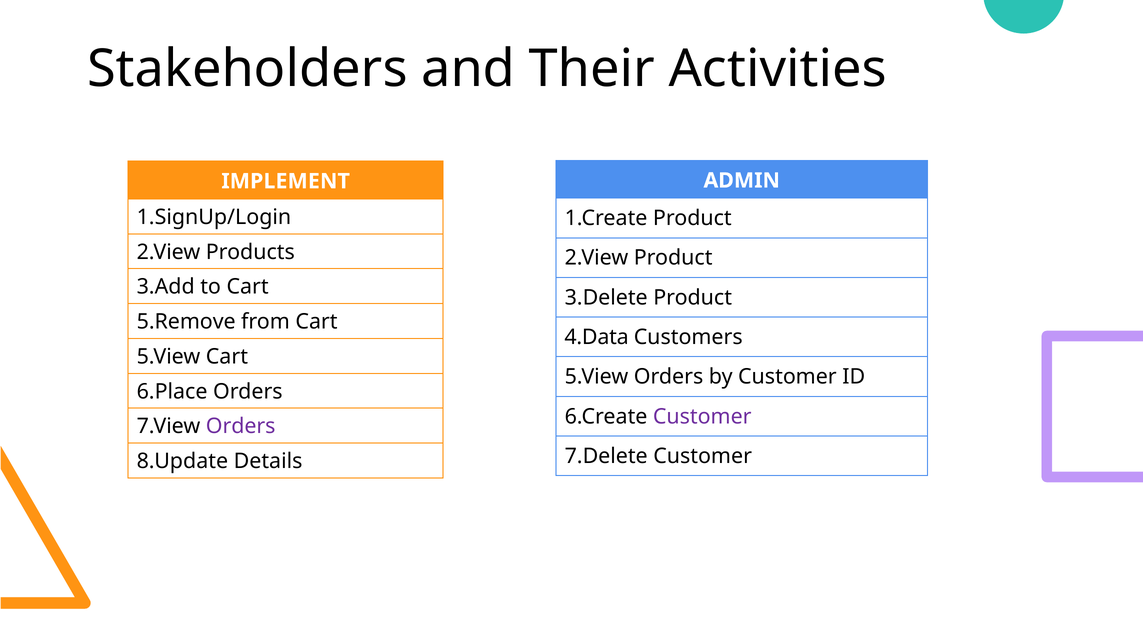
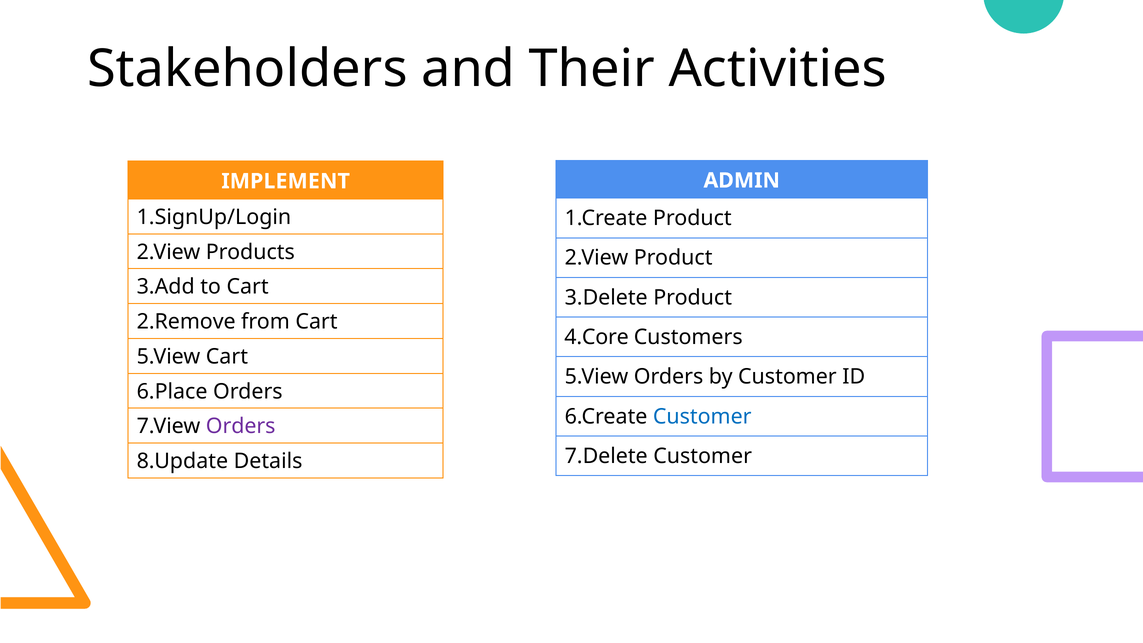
5.Remove: 5.Remove -> 2.Remove (186, 322)
4.Data: 4.Data -> 4.Core (597, 337)
Customer colour: purple -> blue (702, 416)
